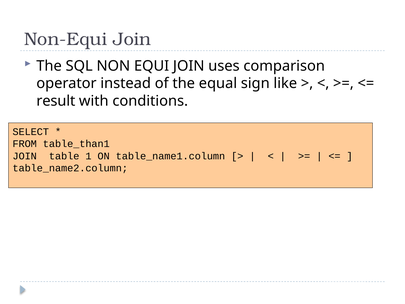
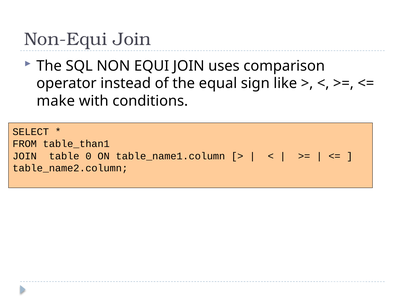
result: result -> make (56, 101)
1: 1 -> 0 (88, 156)
